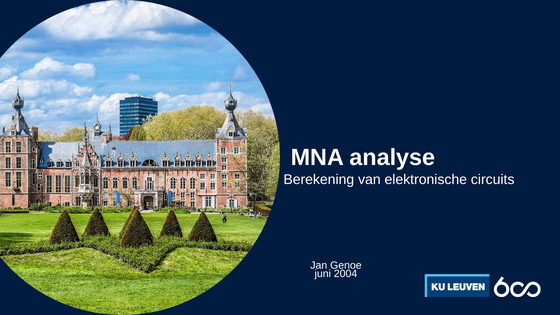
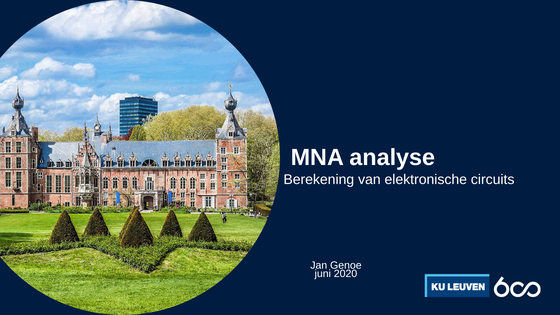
2004: 2004 -> 2020 (346, 274)
